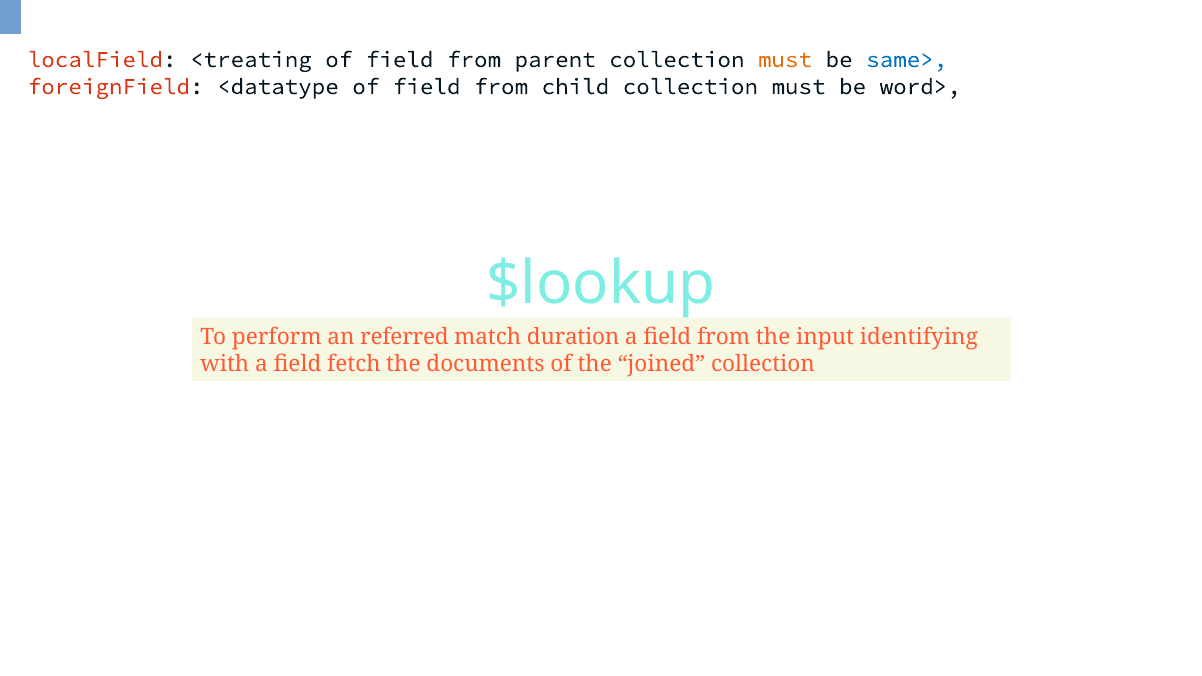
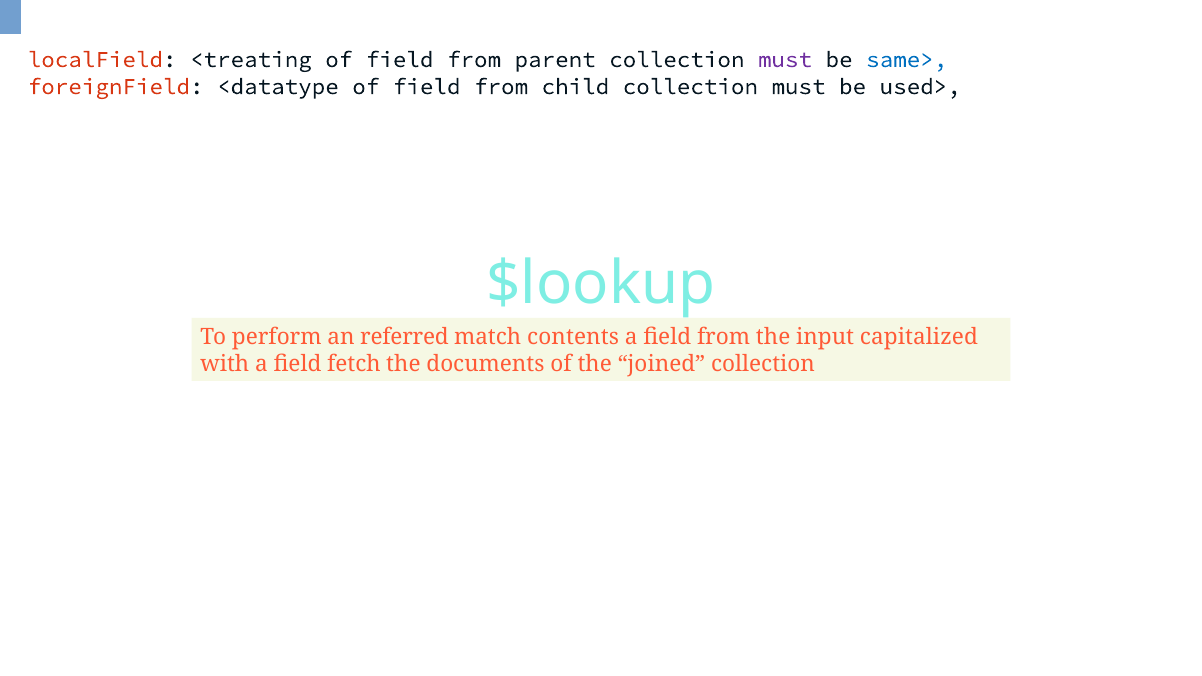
must colour: orange -> purple (785, 60)
word>: word> -> used> (920, 87)
duration: duration -> contents (573, 338)
identifying: identifying -> capitalized (919, 338)
